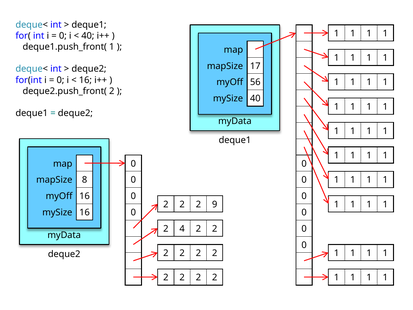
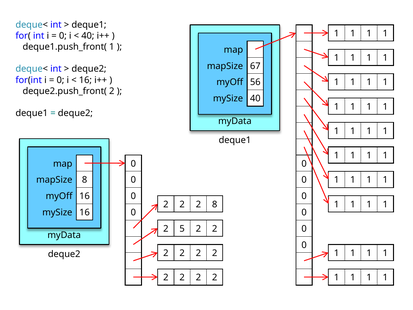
17: 17 -> 67 (255, 66)
2 9: 9 -> 8 (215, 204)
4: 4 -> 5 (182, 229)
